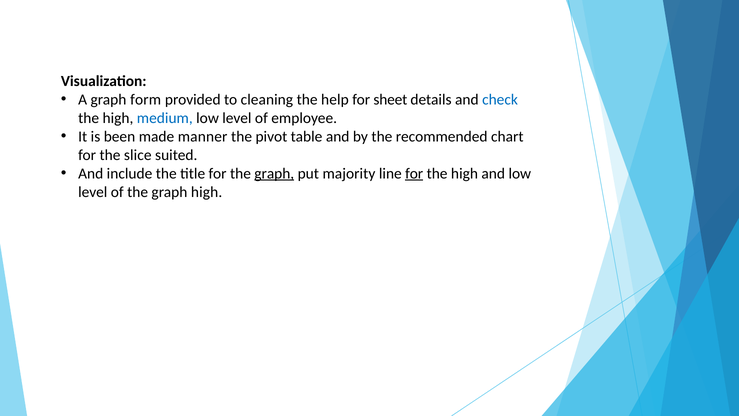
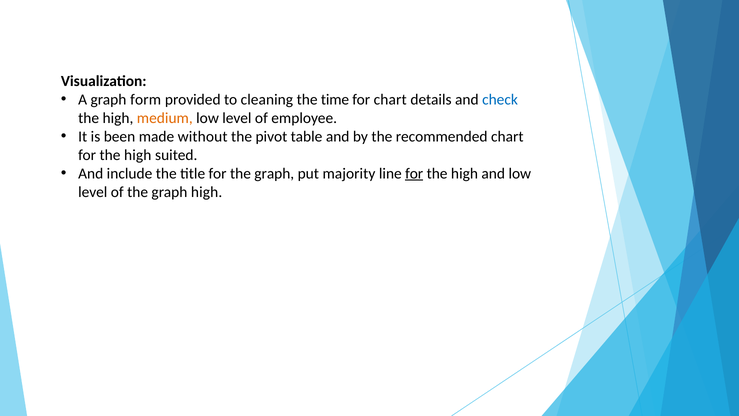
help: help -> time (335, 99)
for sheet: sheet -> chart (390, 99)
medium colour: blue -> orange (165, 118)
manner: manner -> without (203, 136)
slice: slice -> high (138, 155)
graph underline: present -> none (274, 173)
